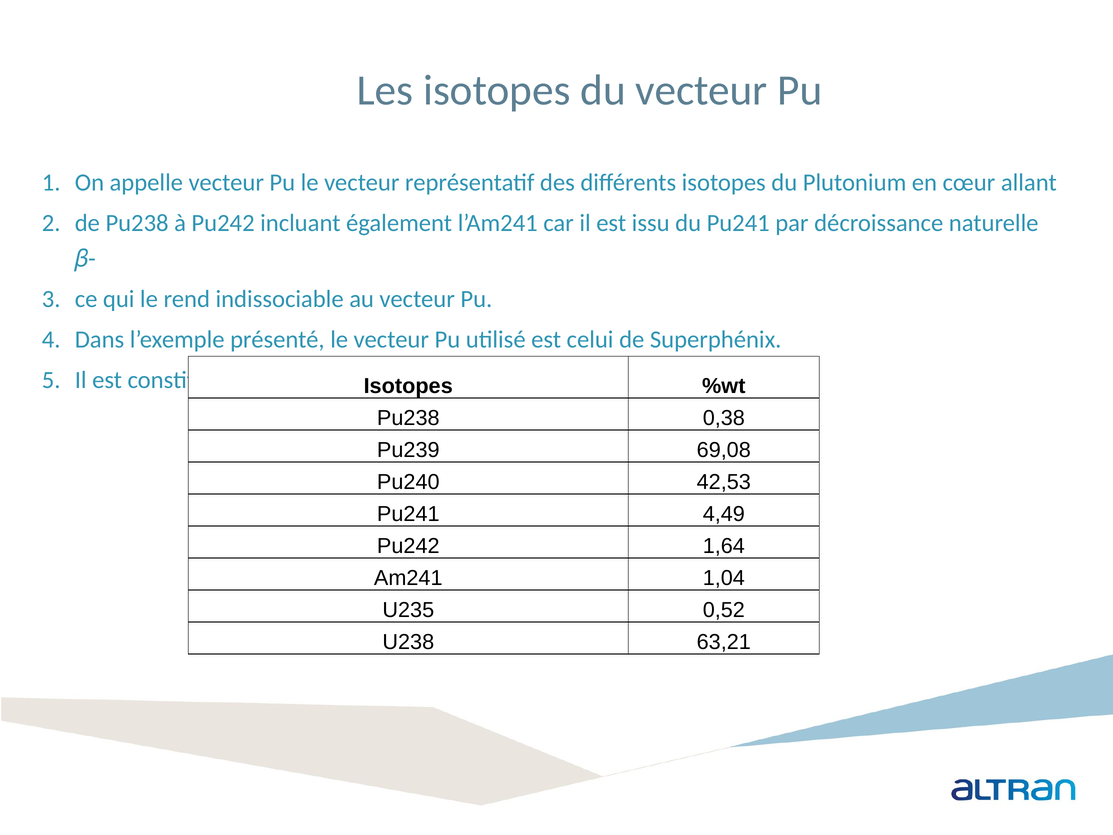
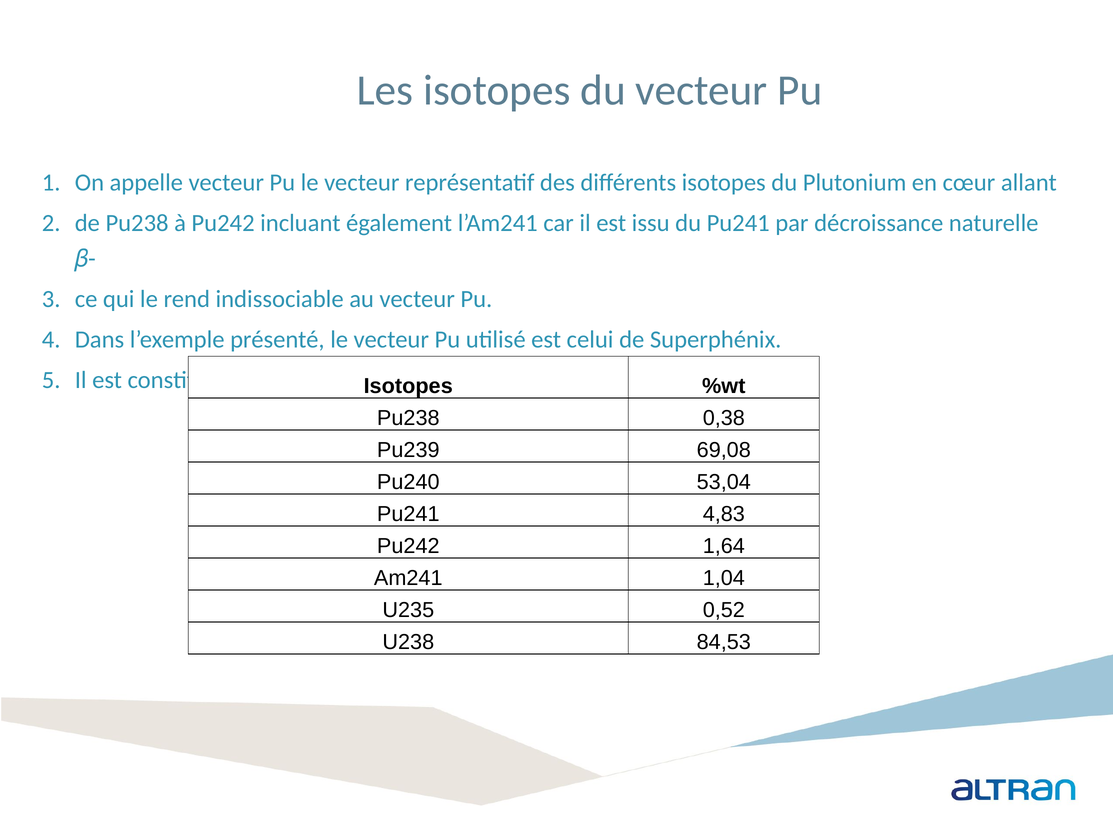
42,53: 42,53 -> 53,04 (724, 482)
4,49: 4,49 -> 4,83 (724, 514)
63,21: 63,21 -> 84,53 (724, 642)
